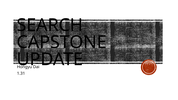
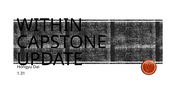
SEARCH: SEARCH -> WITHIN (50, 25)
